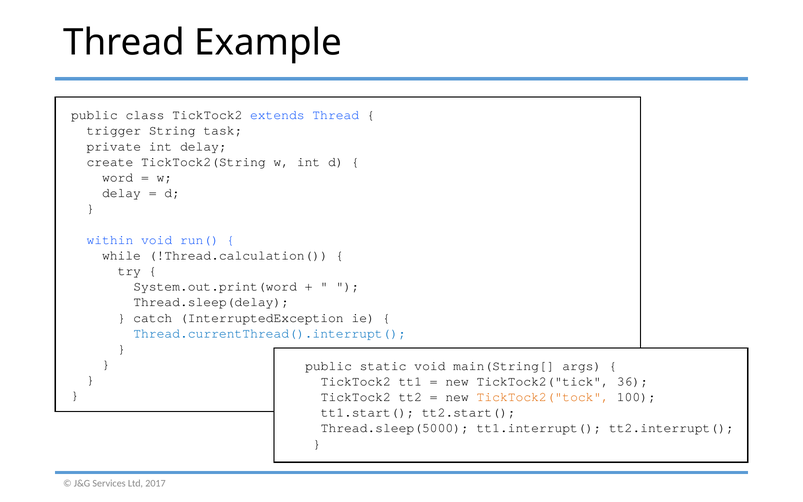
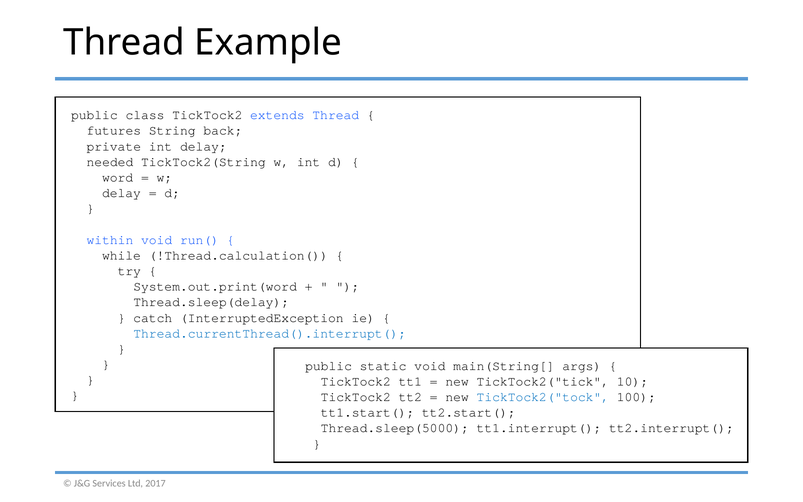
trigger: trigger -> futures (114, 131)
task: task -> back (223, 131)
create: create -> needed (110, 162)
36: 36 -> 10 (632, 381)
TickTock2("tock colour: orange -> blue (543, 397)
